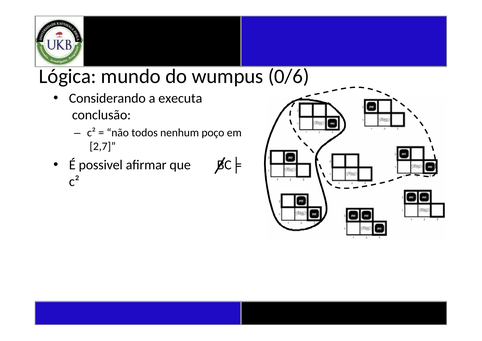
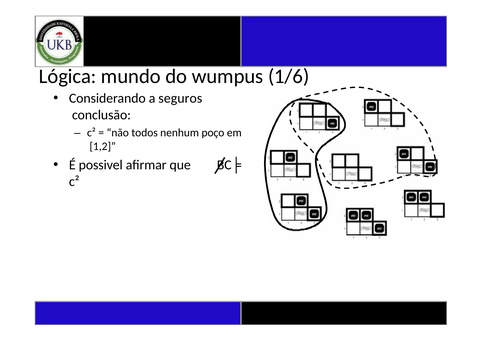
0/6: 0/6 -> 1/6 (289, 76)
executa: executa -> seguros (180, 98)
2,7: 2,7 -> 1,2 (103, 146)
